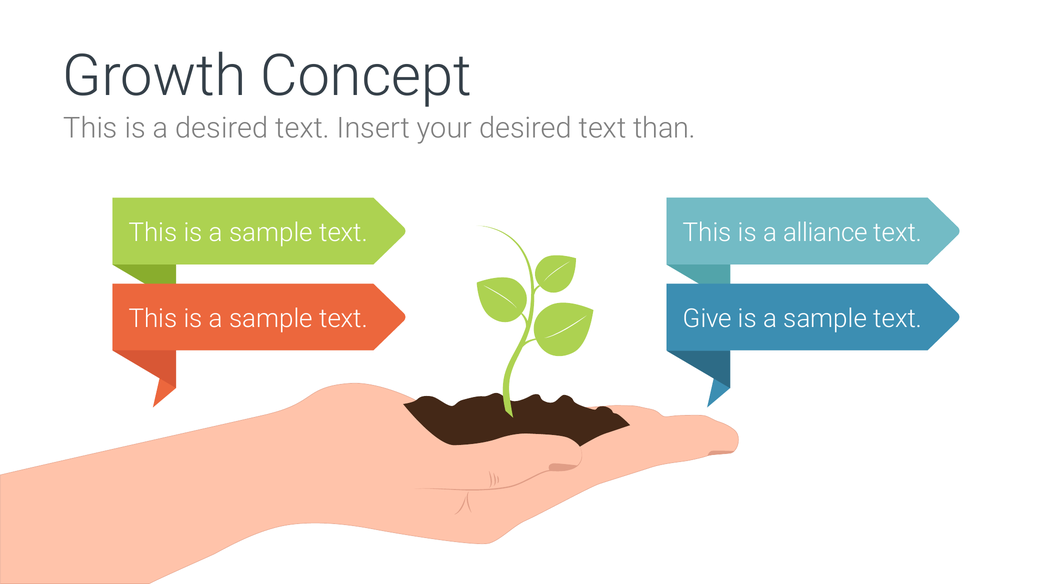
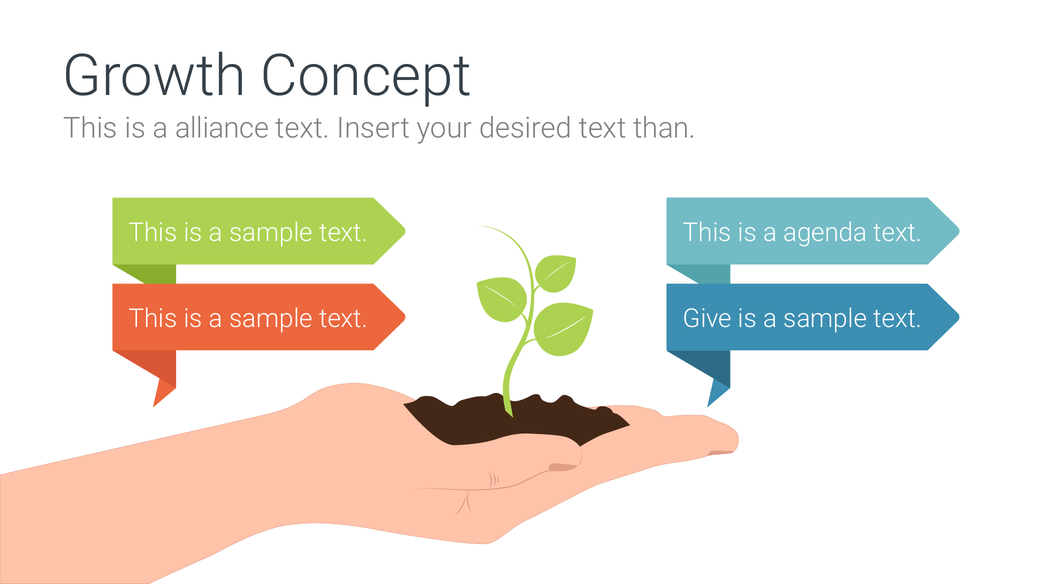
a desired: desired -> alliance (222, 128)
alliance: alliance -> agenda (825, 233)
